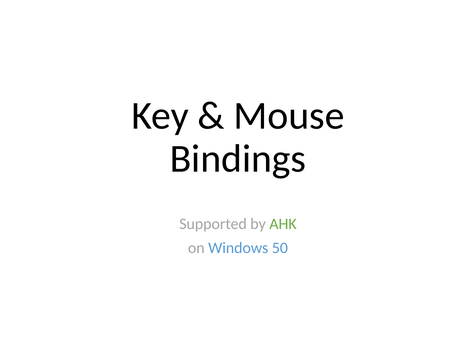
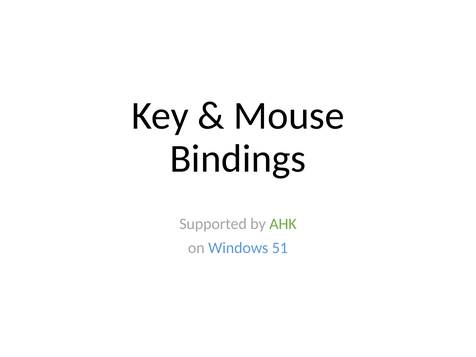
50: 50 -> 51 (280, 248)
